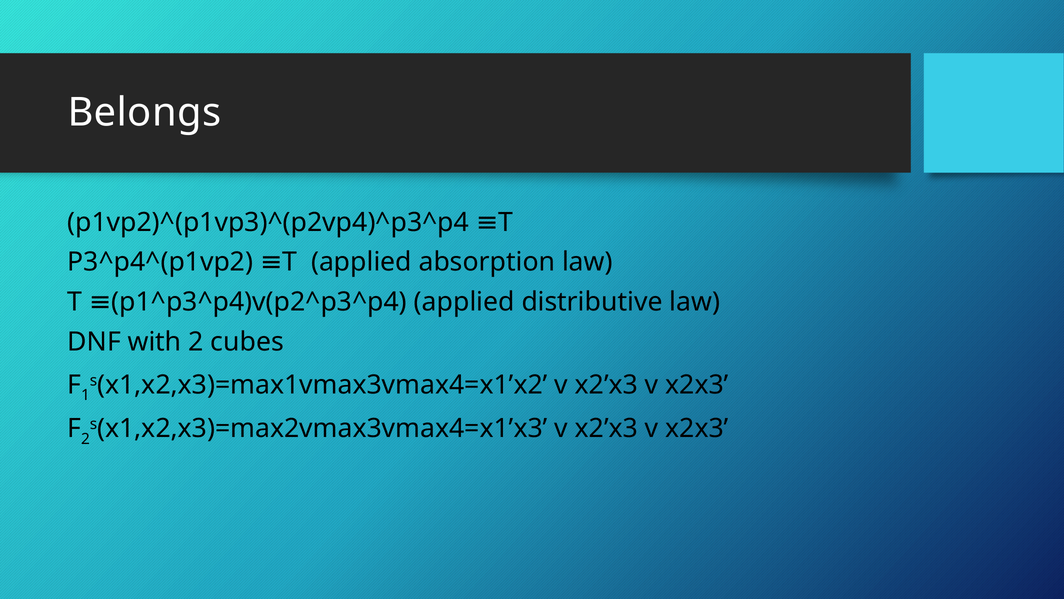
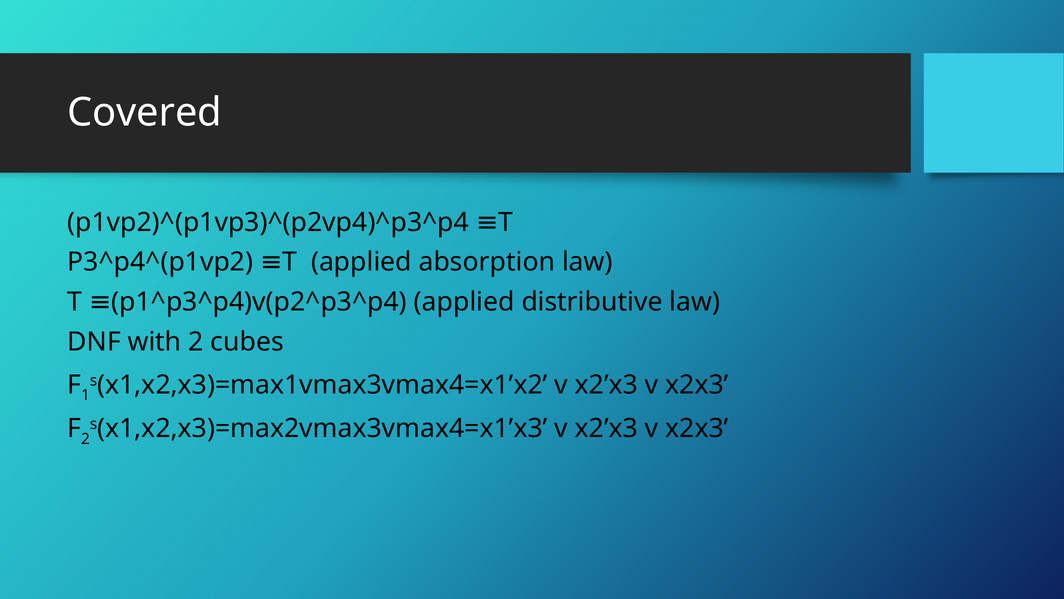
Belongs: Belongs -> Covered (145, 113)
